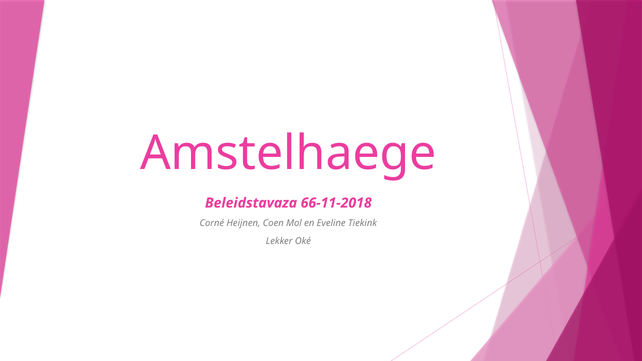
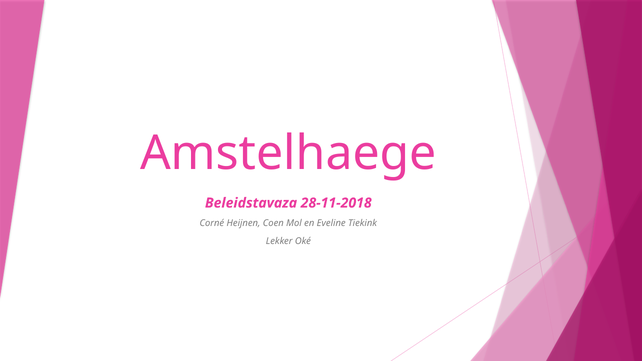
66-11-2018: 66-11-2018 -> 28-11-2018 (336, 203)
